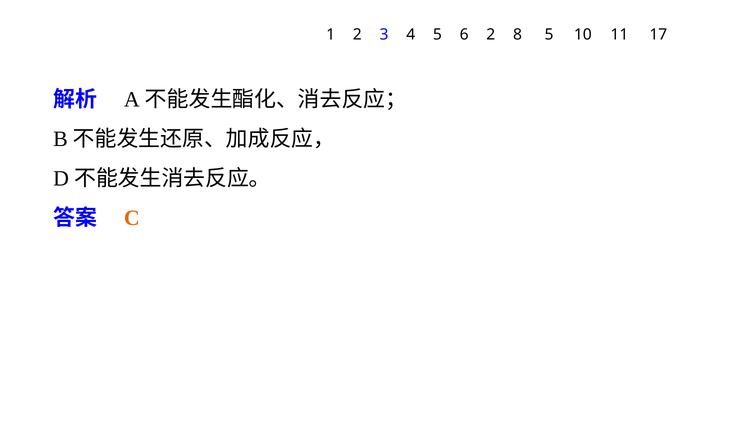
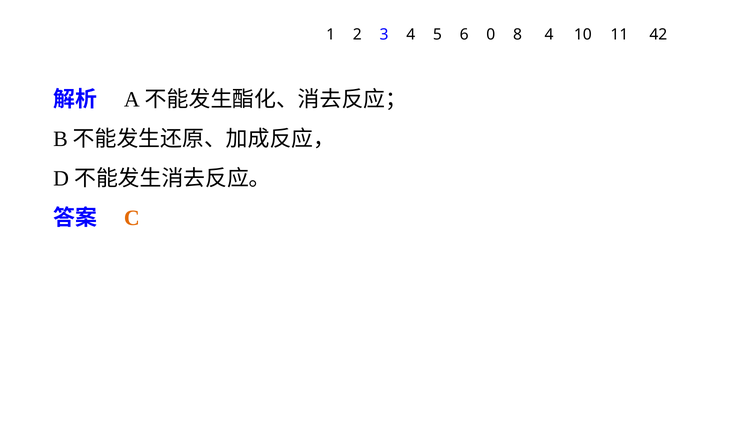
6 2: 2 -> 0 (491, 35)
8 5: 5 -> 4 (549, 35)
17: 17 -> 42 (658, 35)
